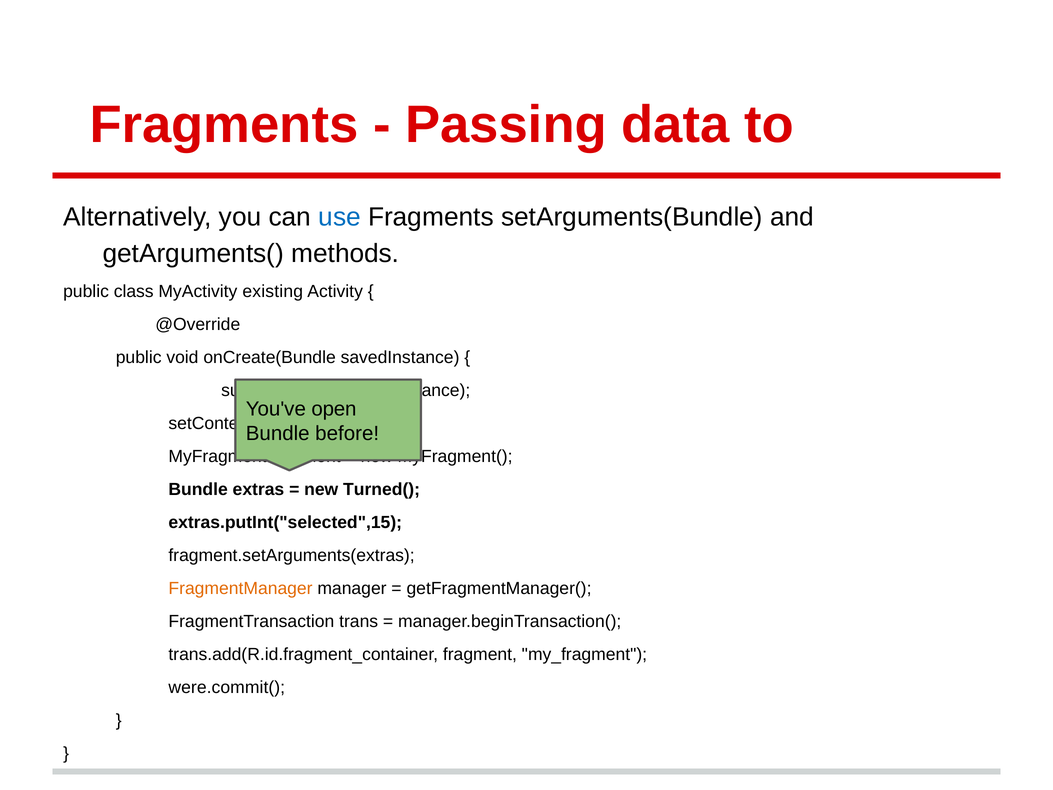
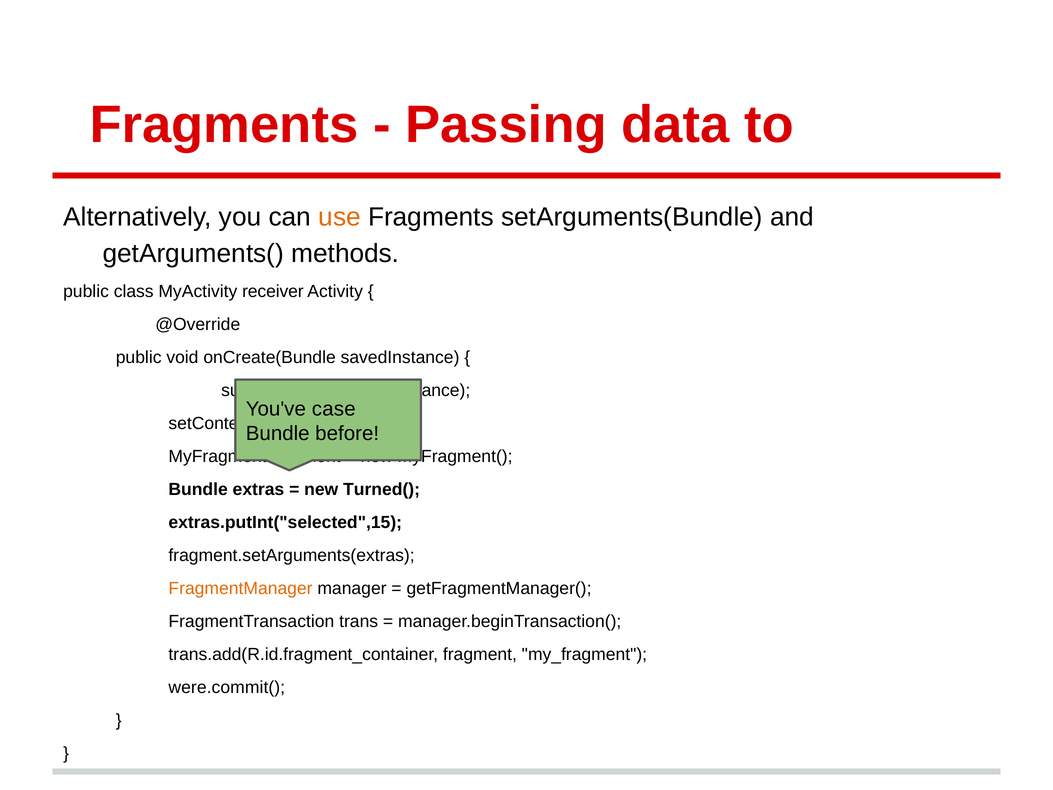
use colour: blue -> orange (340, 217)
existing: existing -> receiver (273, 291)
open: open -> case (334, 409)
